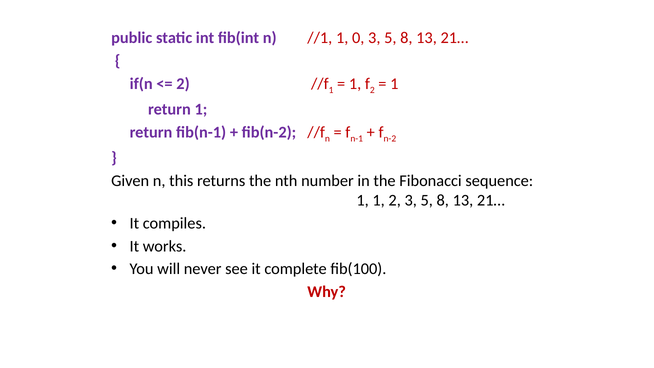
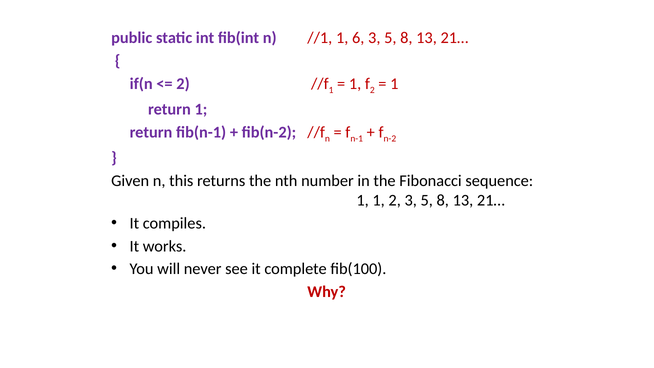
0: 0 -> 6 (358, 38)
